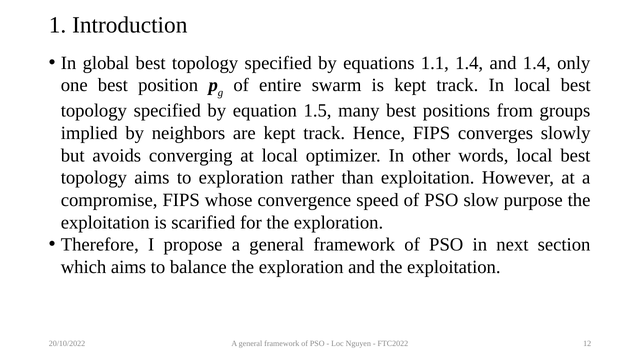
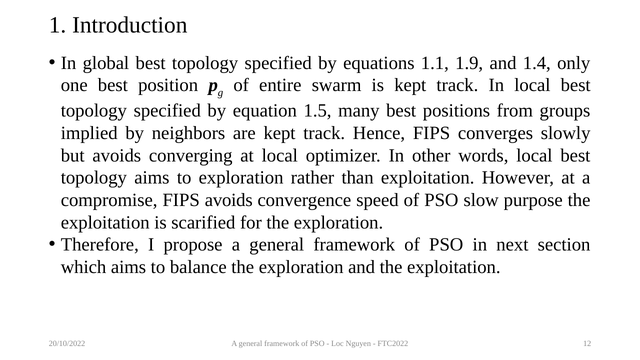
1.1 1.4: 1.4 -> 1.9 (469, 63)
FIPS whose: whose -> avoids (229, 200)
